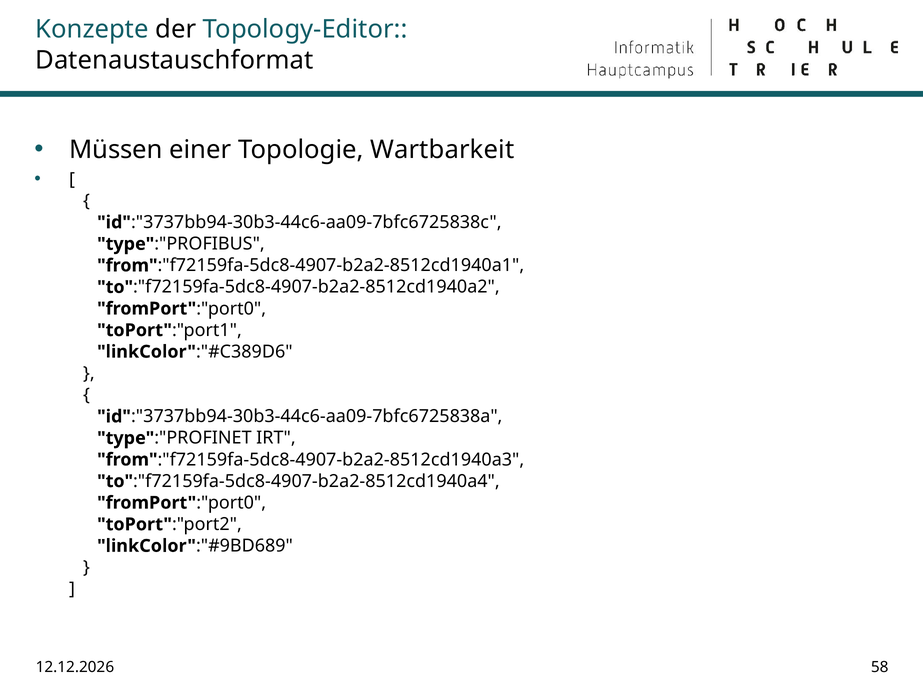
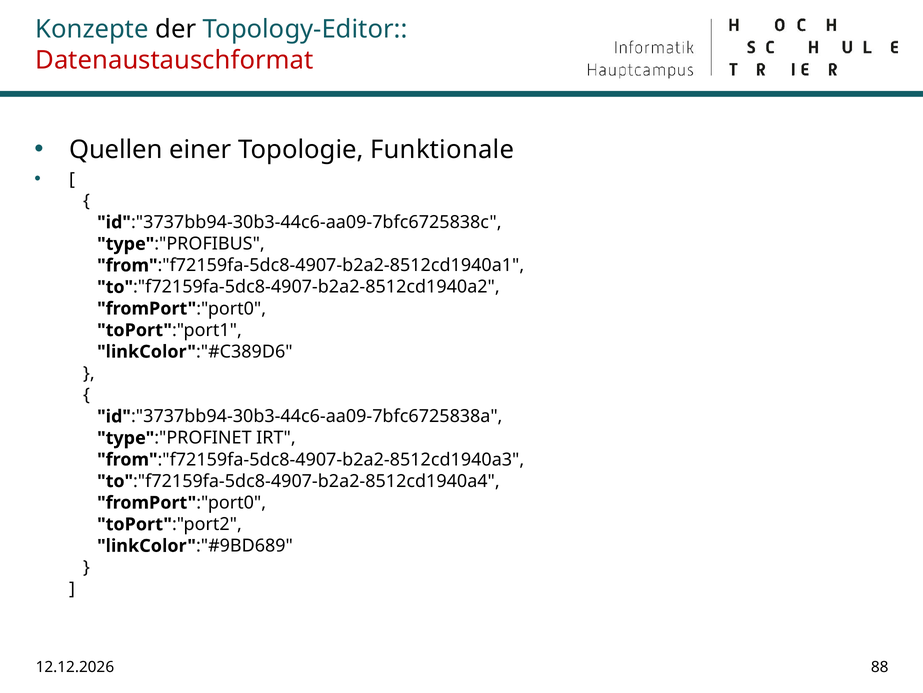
Datenaustauschformat colour: black -> red (174, 60)
Müssen: Müssen -> Quellen (116, 150)
Wartbarkeit: Wartbarkeit -> Funktionale (442, 150)
58: 58 -> 88 (880, 666)
